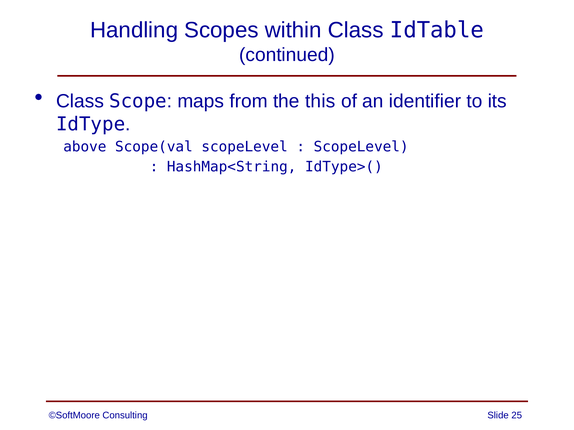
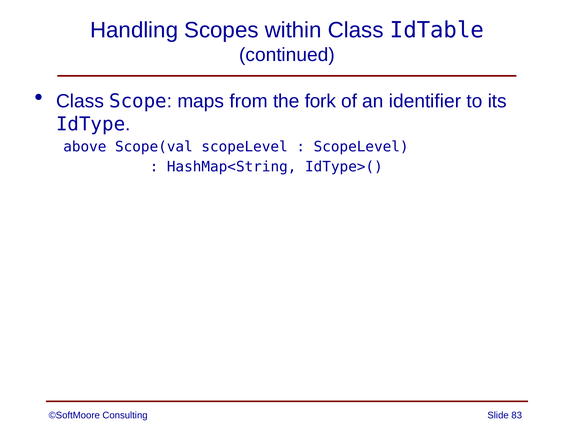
this: this -> fork (320, 101)
25: 25 -> 83 (517, 416)
